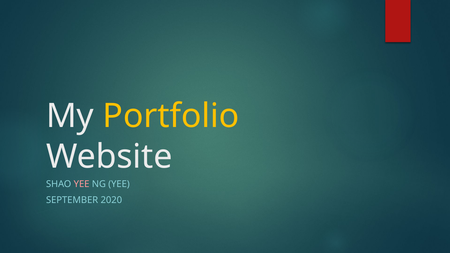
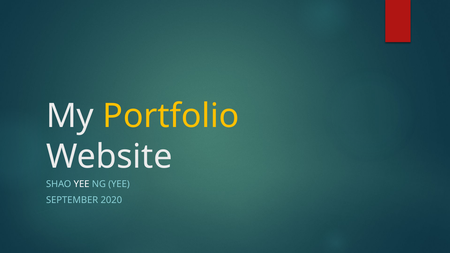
YEE colour: pink -> white (82, 184)
